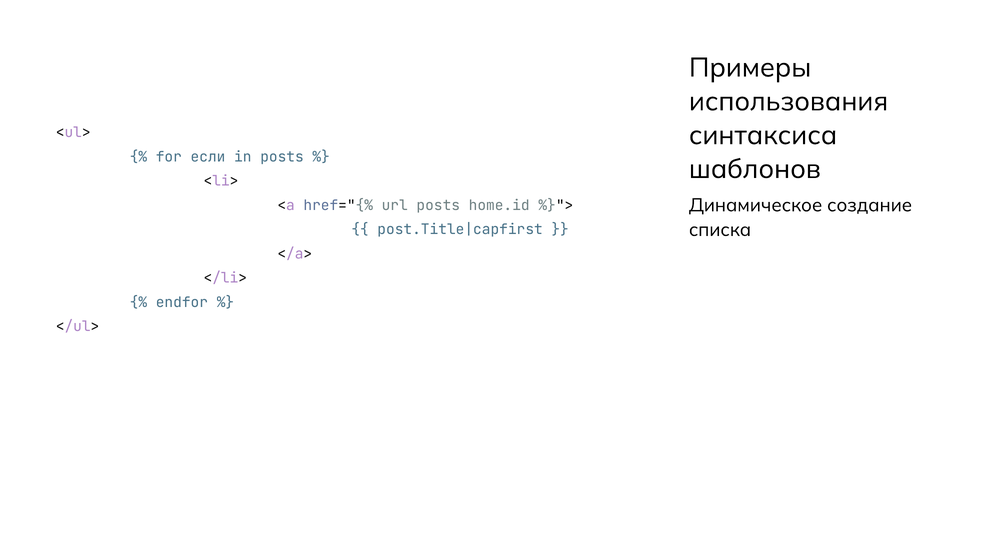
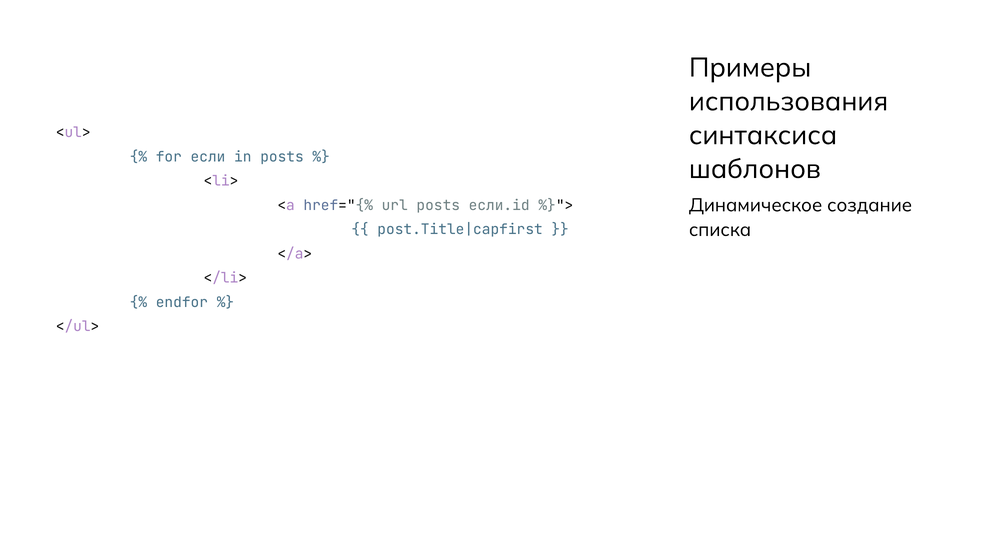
home.id: home.id -> если.id (499, 205)
